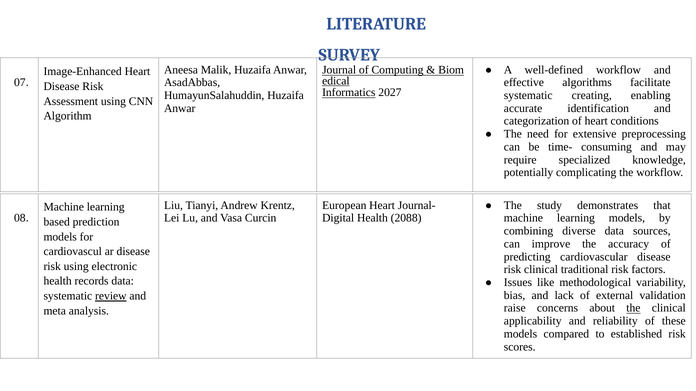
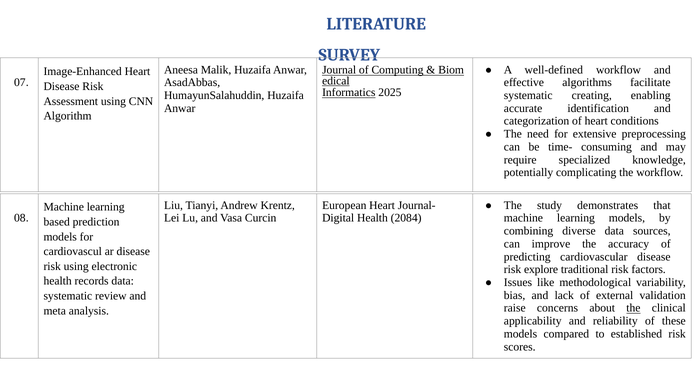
2027: 2027 -> 2025 (390, 93)
2088: 2088 -> 2084 (406, 218)
risk clinical: clinical -> explore (541, 270)
review underline: present -> none (111, 296)
